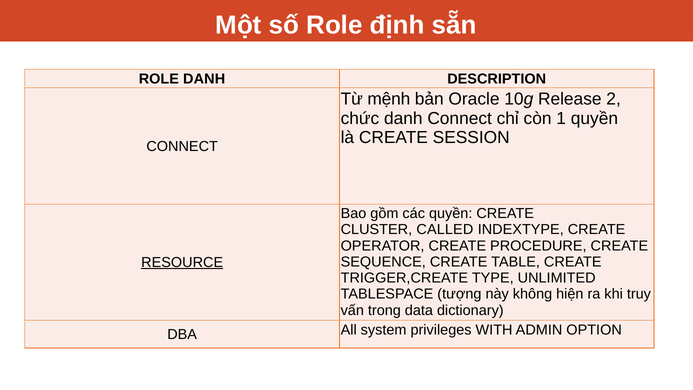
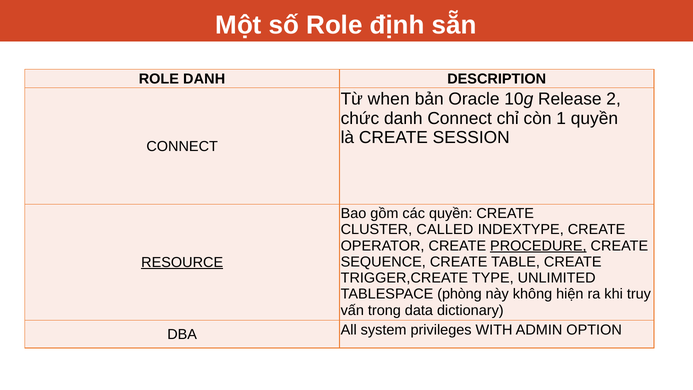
mệnh: mệnh -> when (389, 99)
PROCEDURE underline: none -> present (538, 246)
tượng: tượng -> phòng (460, 294)
